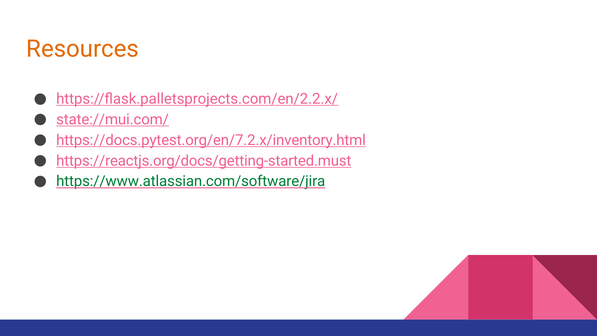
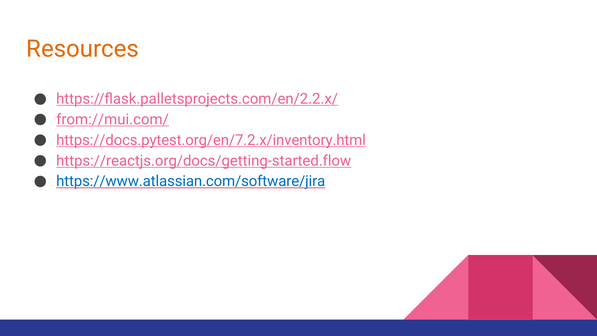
state://mui.com/: state://mui.com/ -> from://mui.com/ (112, 120)
https://reactjs.org/docs/getting-started.must: https://reactjs.org/docs/getting-started.must -> https://reactjs.org/docs/getting-started.flow (204, 161)
https://www.atlassian.com/software/jira colour: green -> blue (191, 181)
